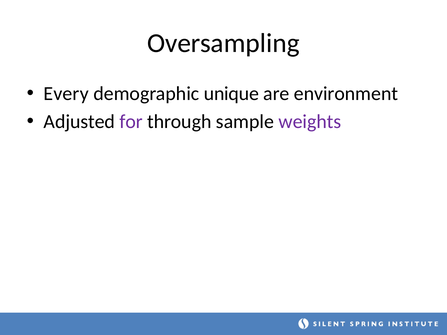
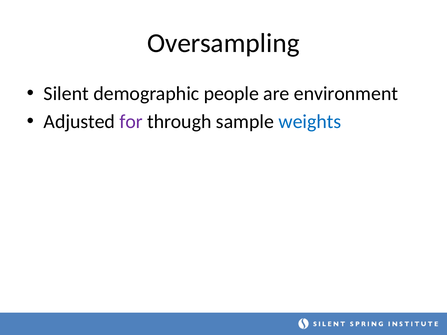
Every: Every -> Silent (66, 94)
unique: unique -> people (231, 94)
weights colour: purple -> blue (310, 122)
